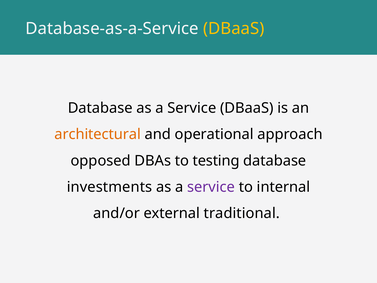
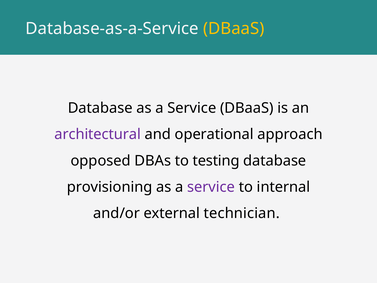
architectural colour: orange -> purple (98, 134)
investments: investments -> provisioning (110, 187)
traditional: traditional -> technician (242, 213)
